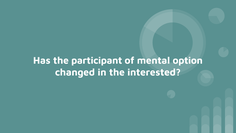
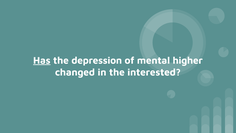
Has underline: none -> present (42, 60)
participant: participant -> depression (97, 60)
option: option -> higher (188, 60)
